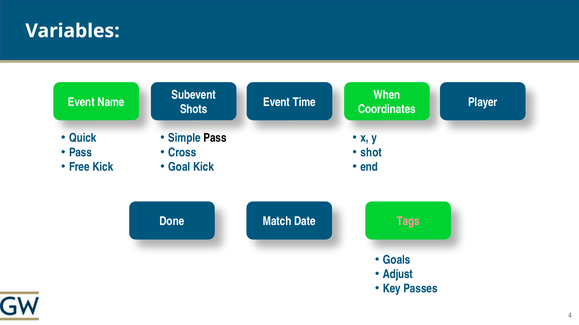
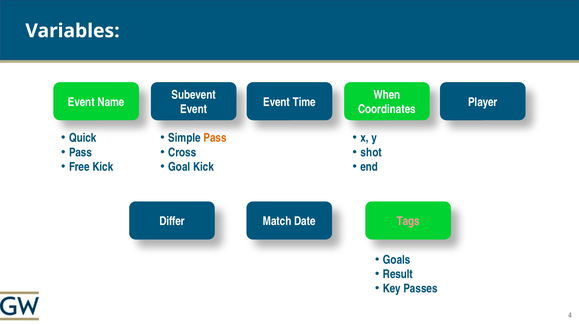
Shots: Shots -> Event (194, 110)
Pass colour: black -> orange (215, 138)
Done: Done -> Differ (172, 222)
Adjust: Adjust -> Result (398, 275)
